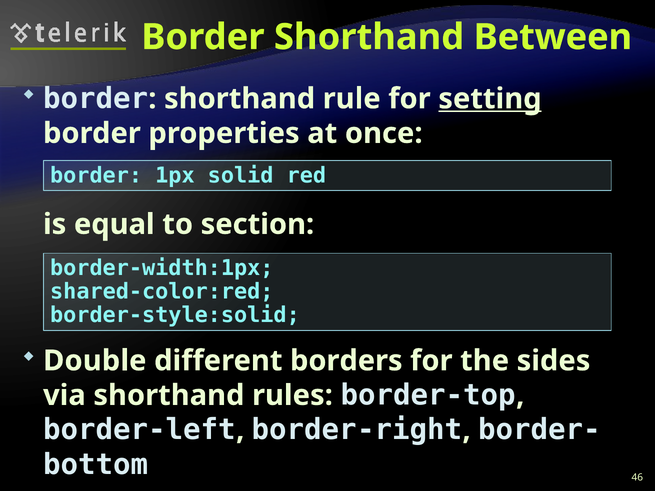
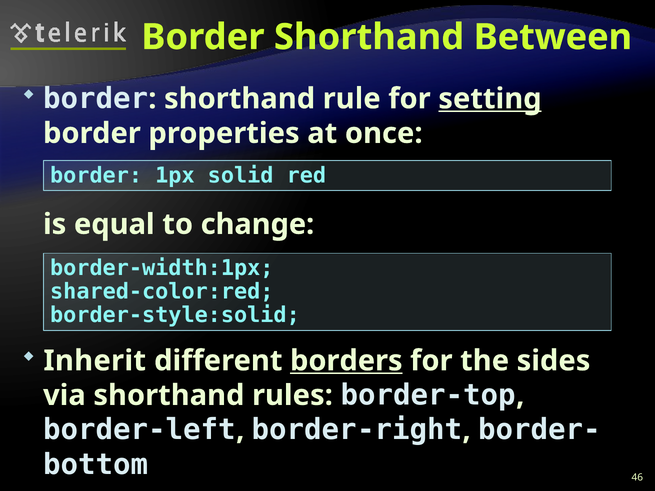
section: section -> change (257, 224)
Double: Double -> Inherit (95, 361)
borders underline: none -> present (346, 361)
